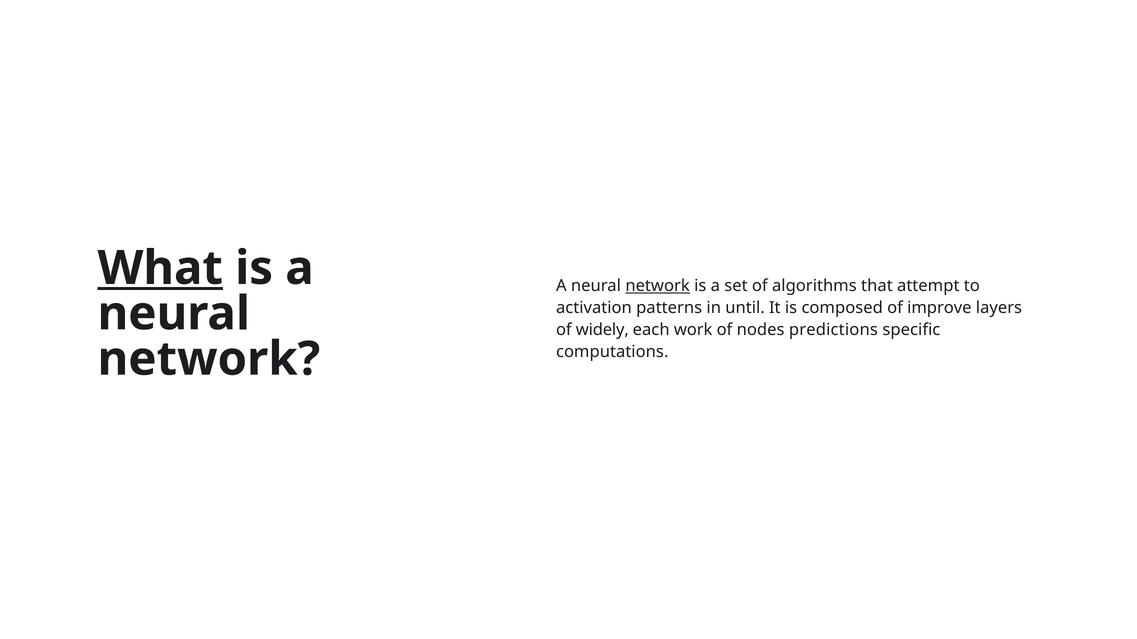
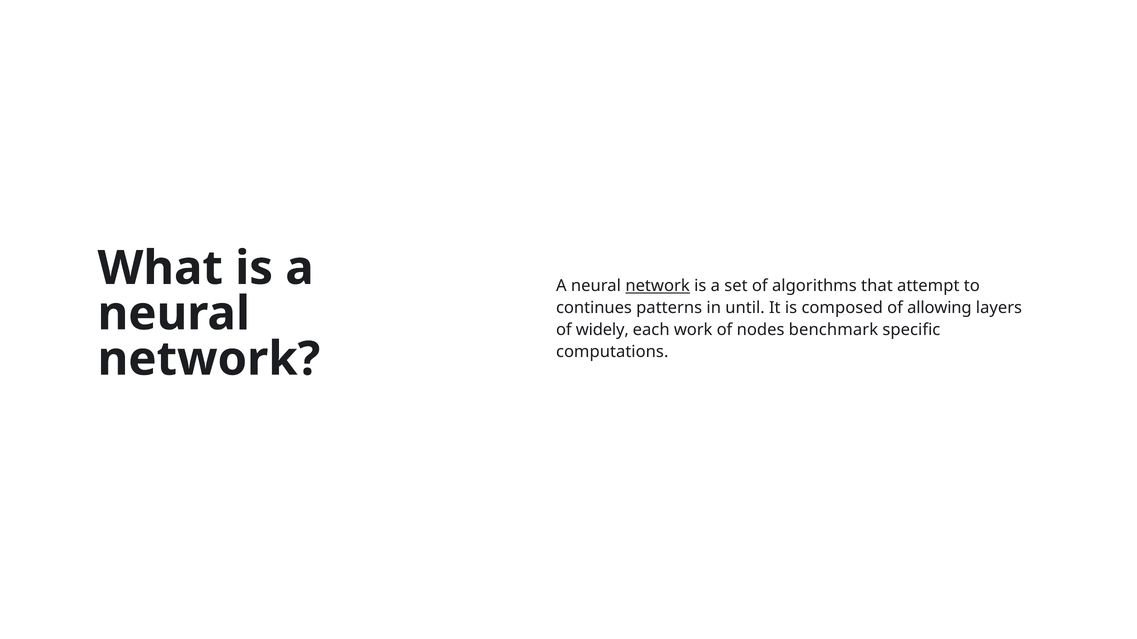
What underline: present -> none (160, 268)
activation: activation -> continues (594, 308)
improve: improve -> allowing (939, 308)
predictions: predictions -> benchmark (833, 330)
